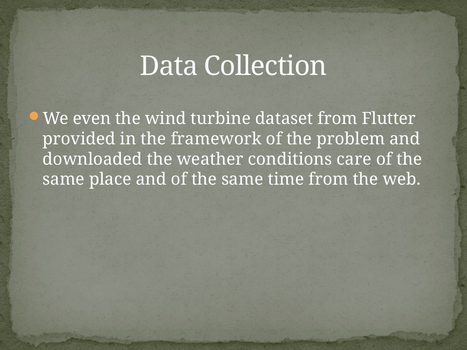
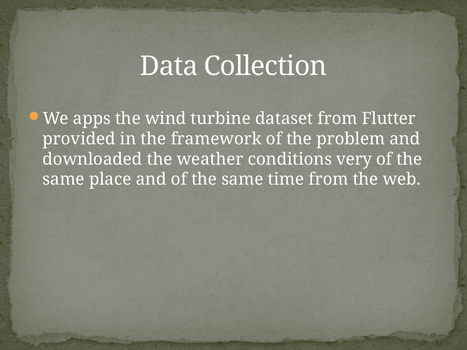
even: even -> apps (92, 119)
care: care -> very (354, 159)
